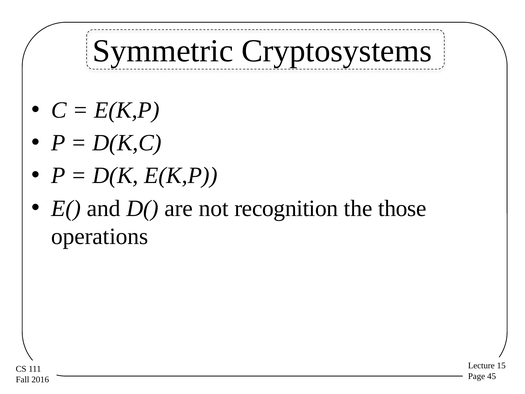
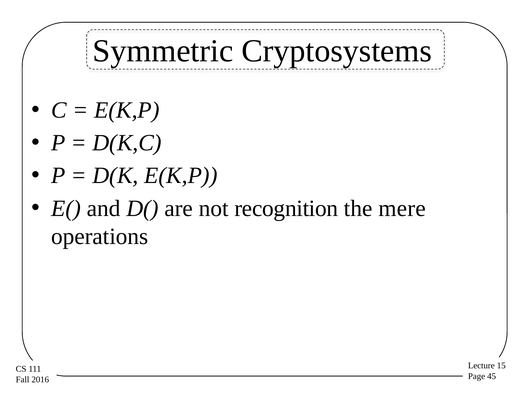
those: those -> mere (402, 208)
